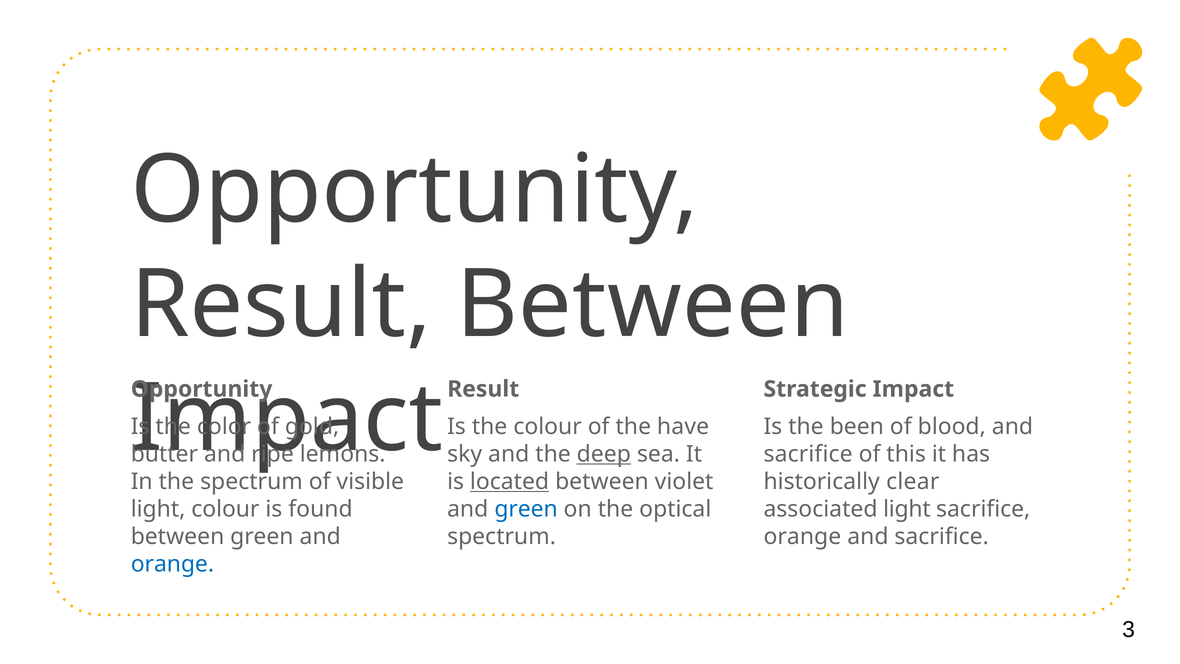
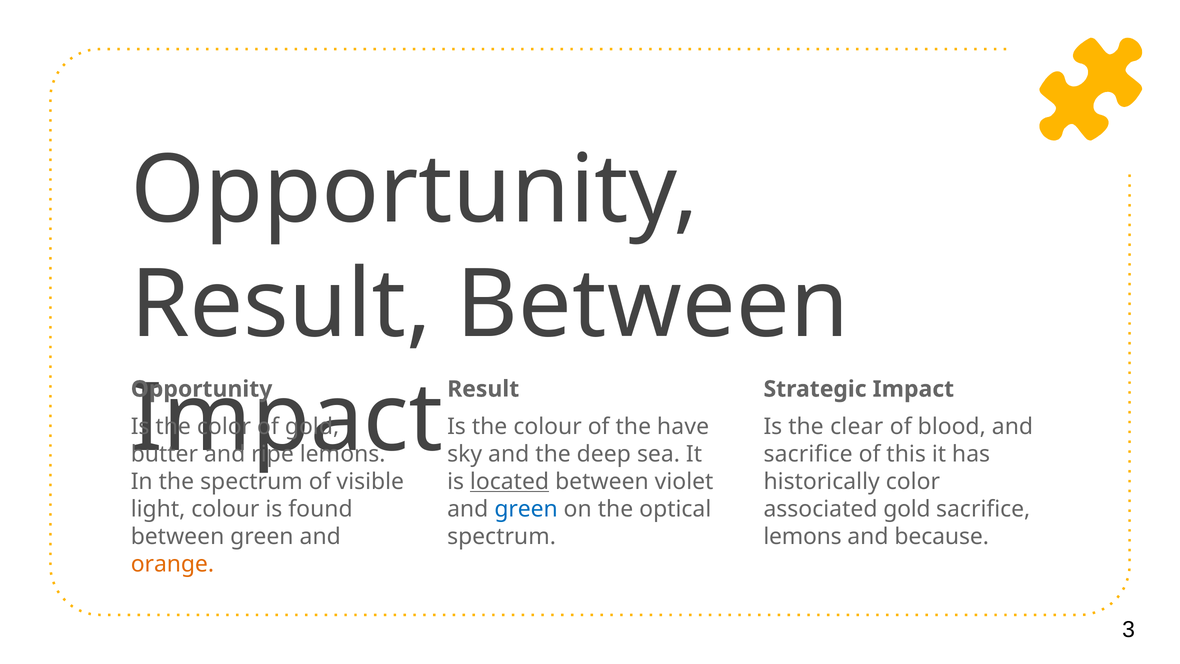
been: been -> clear (857, 426)
deep underline: present -> none (604, 454)
historically clear: clear -> color (913, 481)
associated light: light -> gold (907, 509)
orange: orange -> lemons (803, 537)
sacrifice: sacrifice -> because (942, 537)
orange colour: blue -> orange (172, 564)
